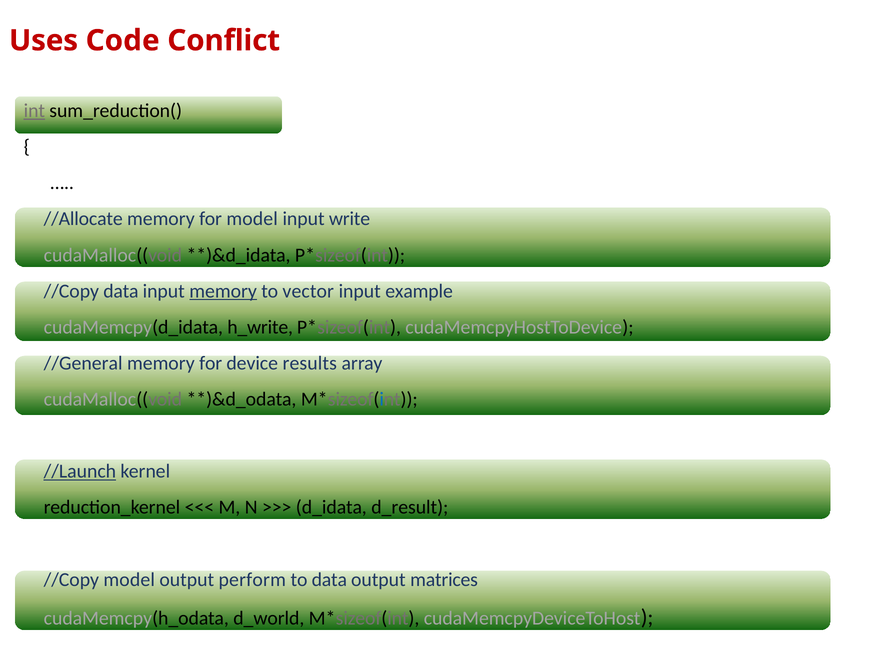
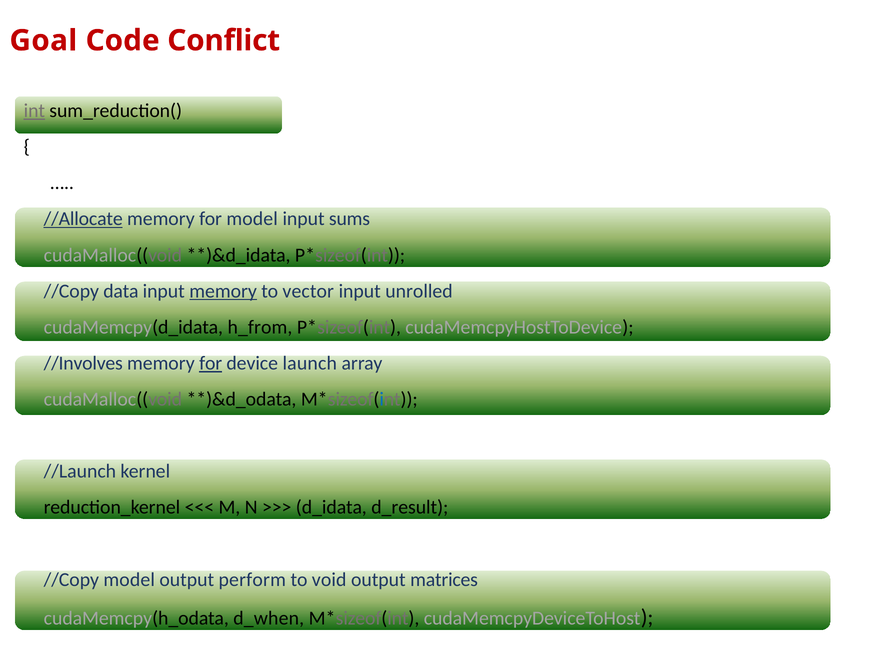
Uses: Uses -> Goal (43, 41)
//Allocate underline: none -> present (83, 219)
write: write -> sums (350, 219)
example: example -> unrolled (419, 291)
h_write: h_write -> h_from (260, 327)
//General: //General -> //Involves (83, 363)
for underline: none -> present (211, 363)
results: results -> launch (310, 363)
//Launch underline: present -> none (80, 472)
to data: data -> void (329, 580)
d_world: d_world -> d_when (269, 619)
